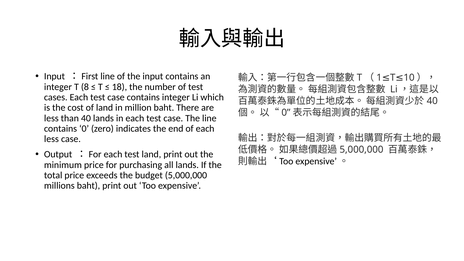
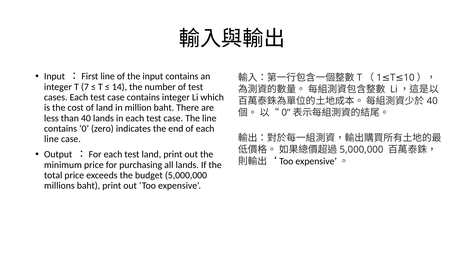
8: 8 -> 7 (85, 87)
18: 18 -> 14 (119, 87)
less: less -> line (51, 139)
